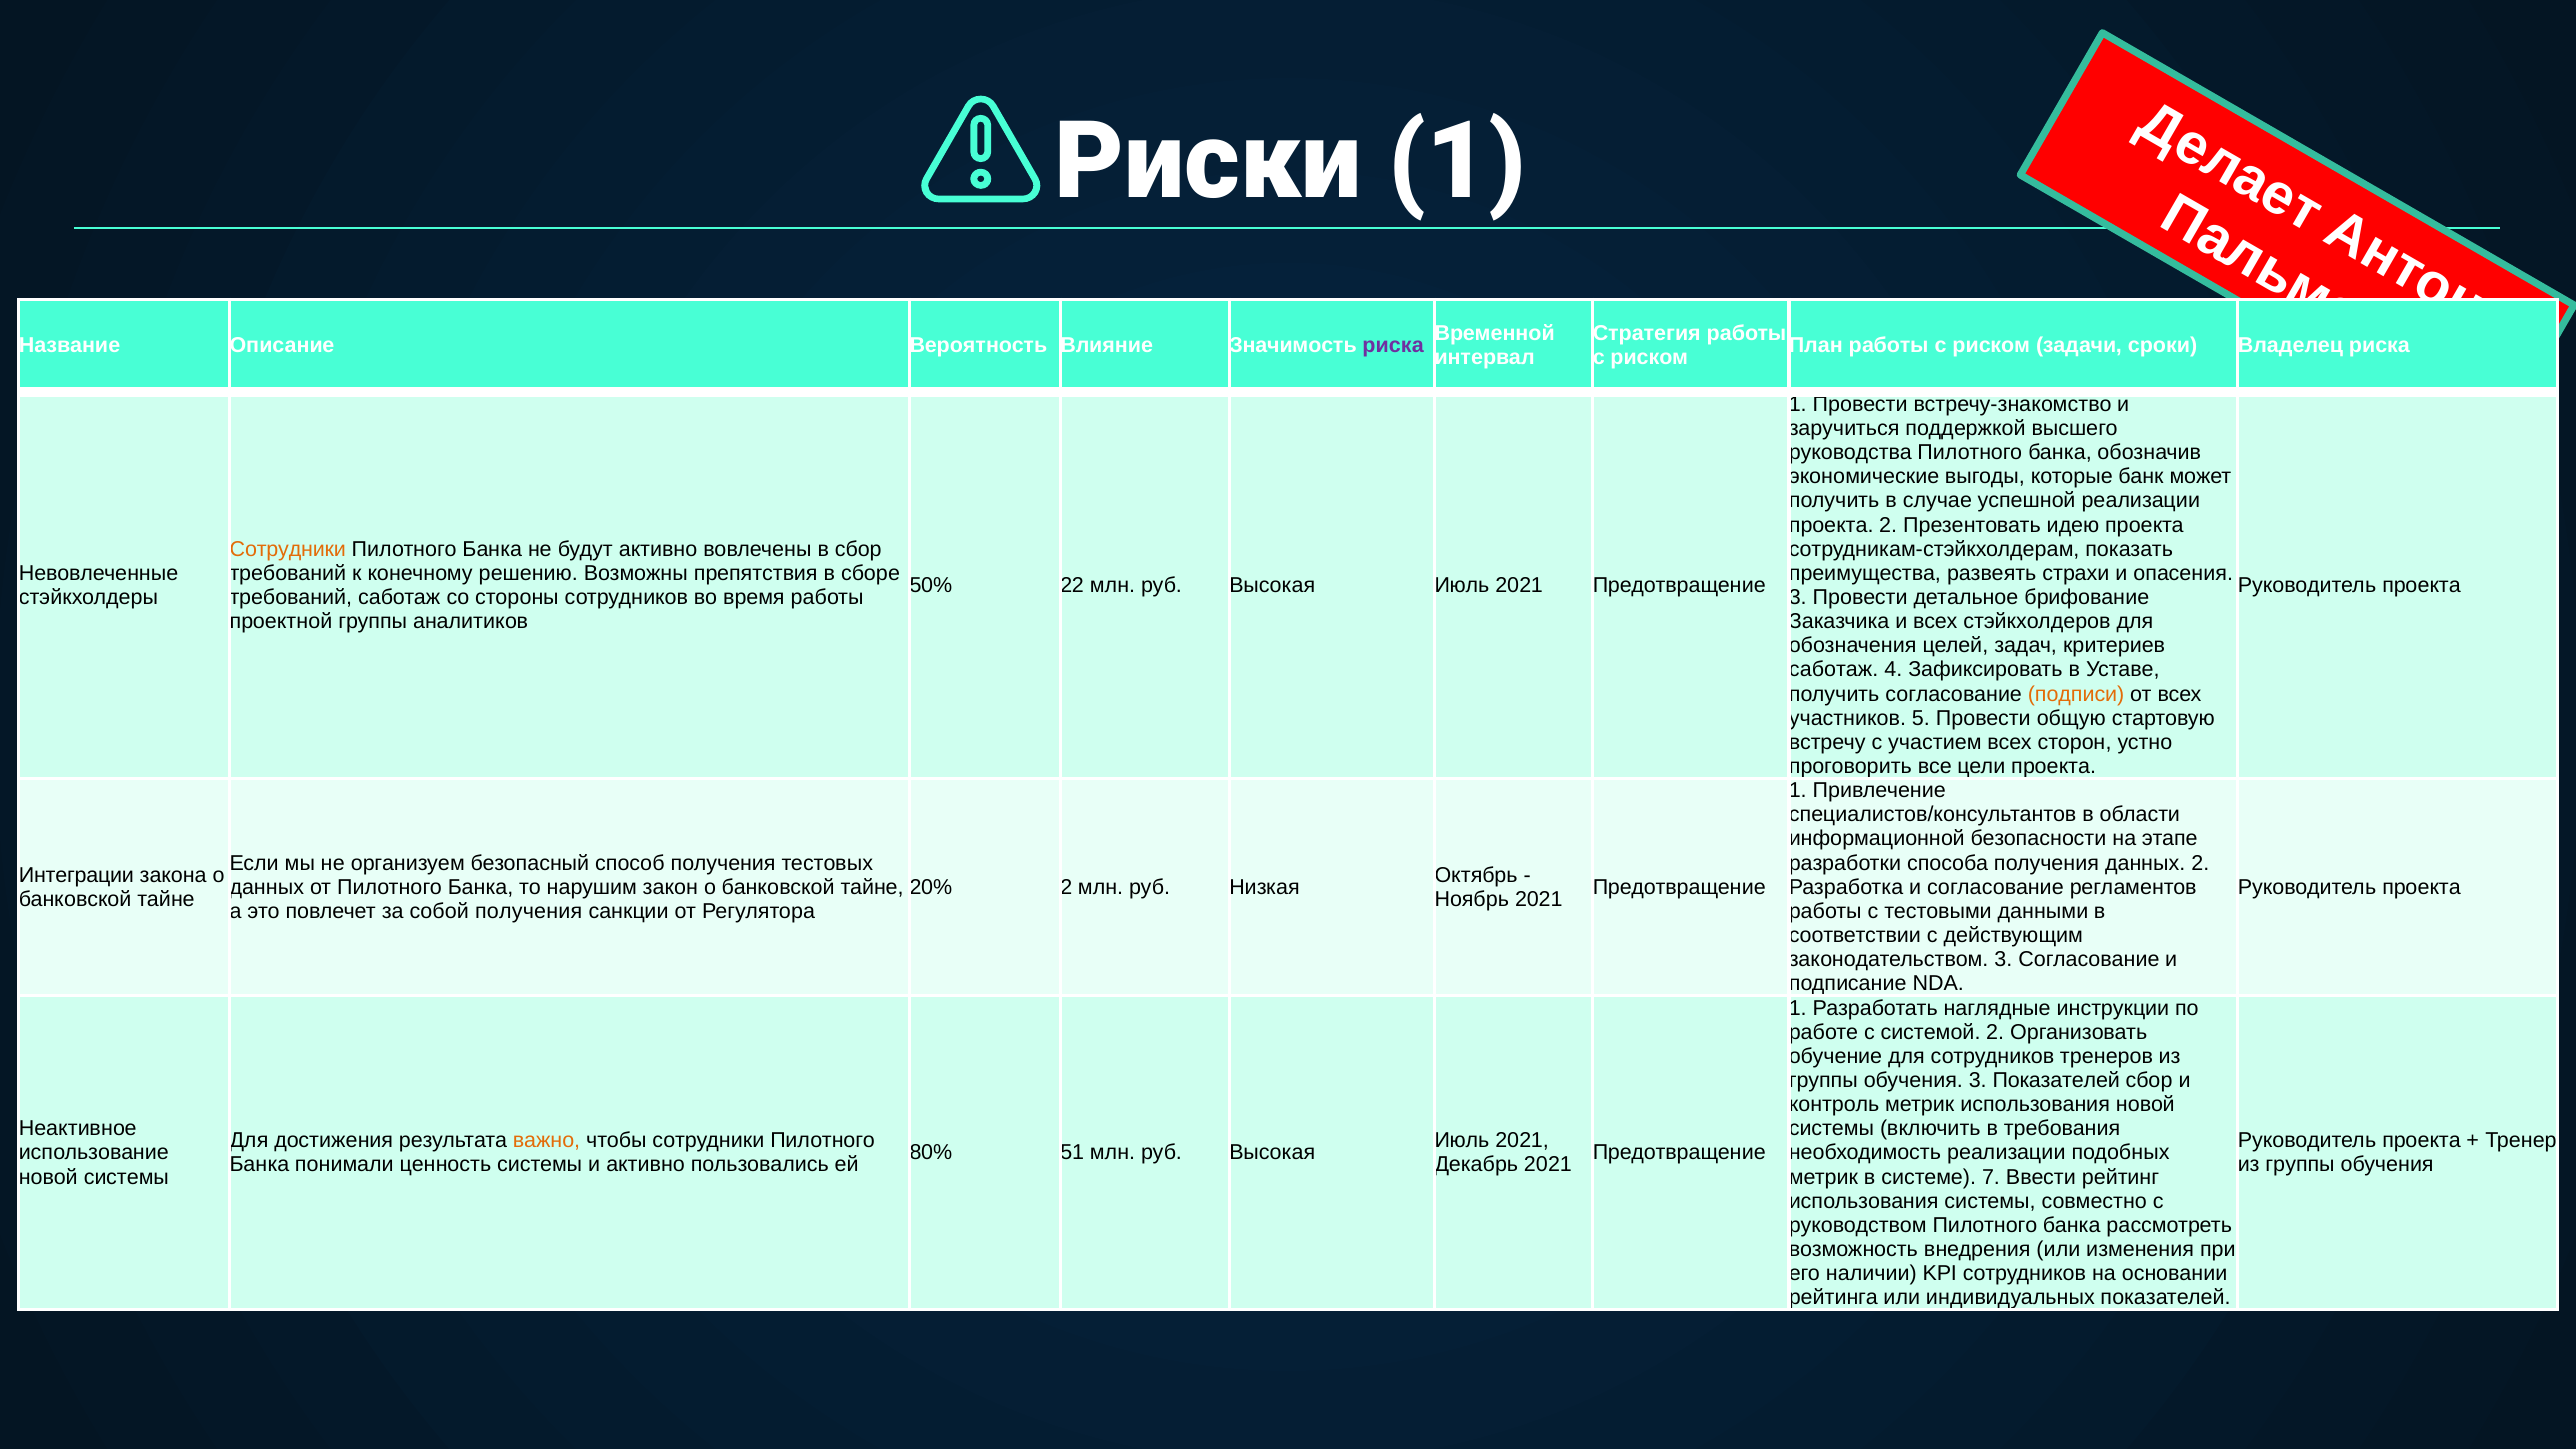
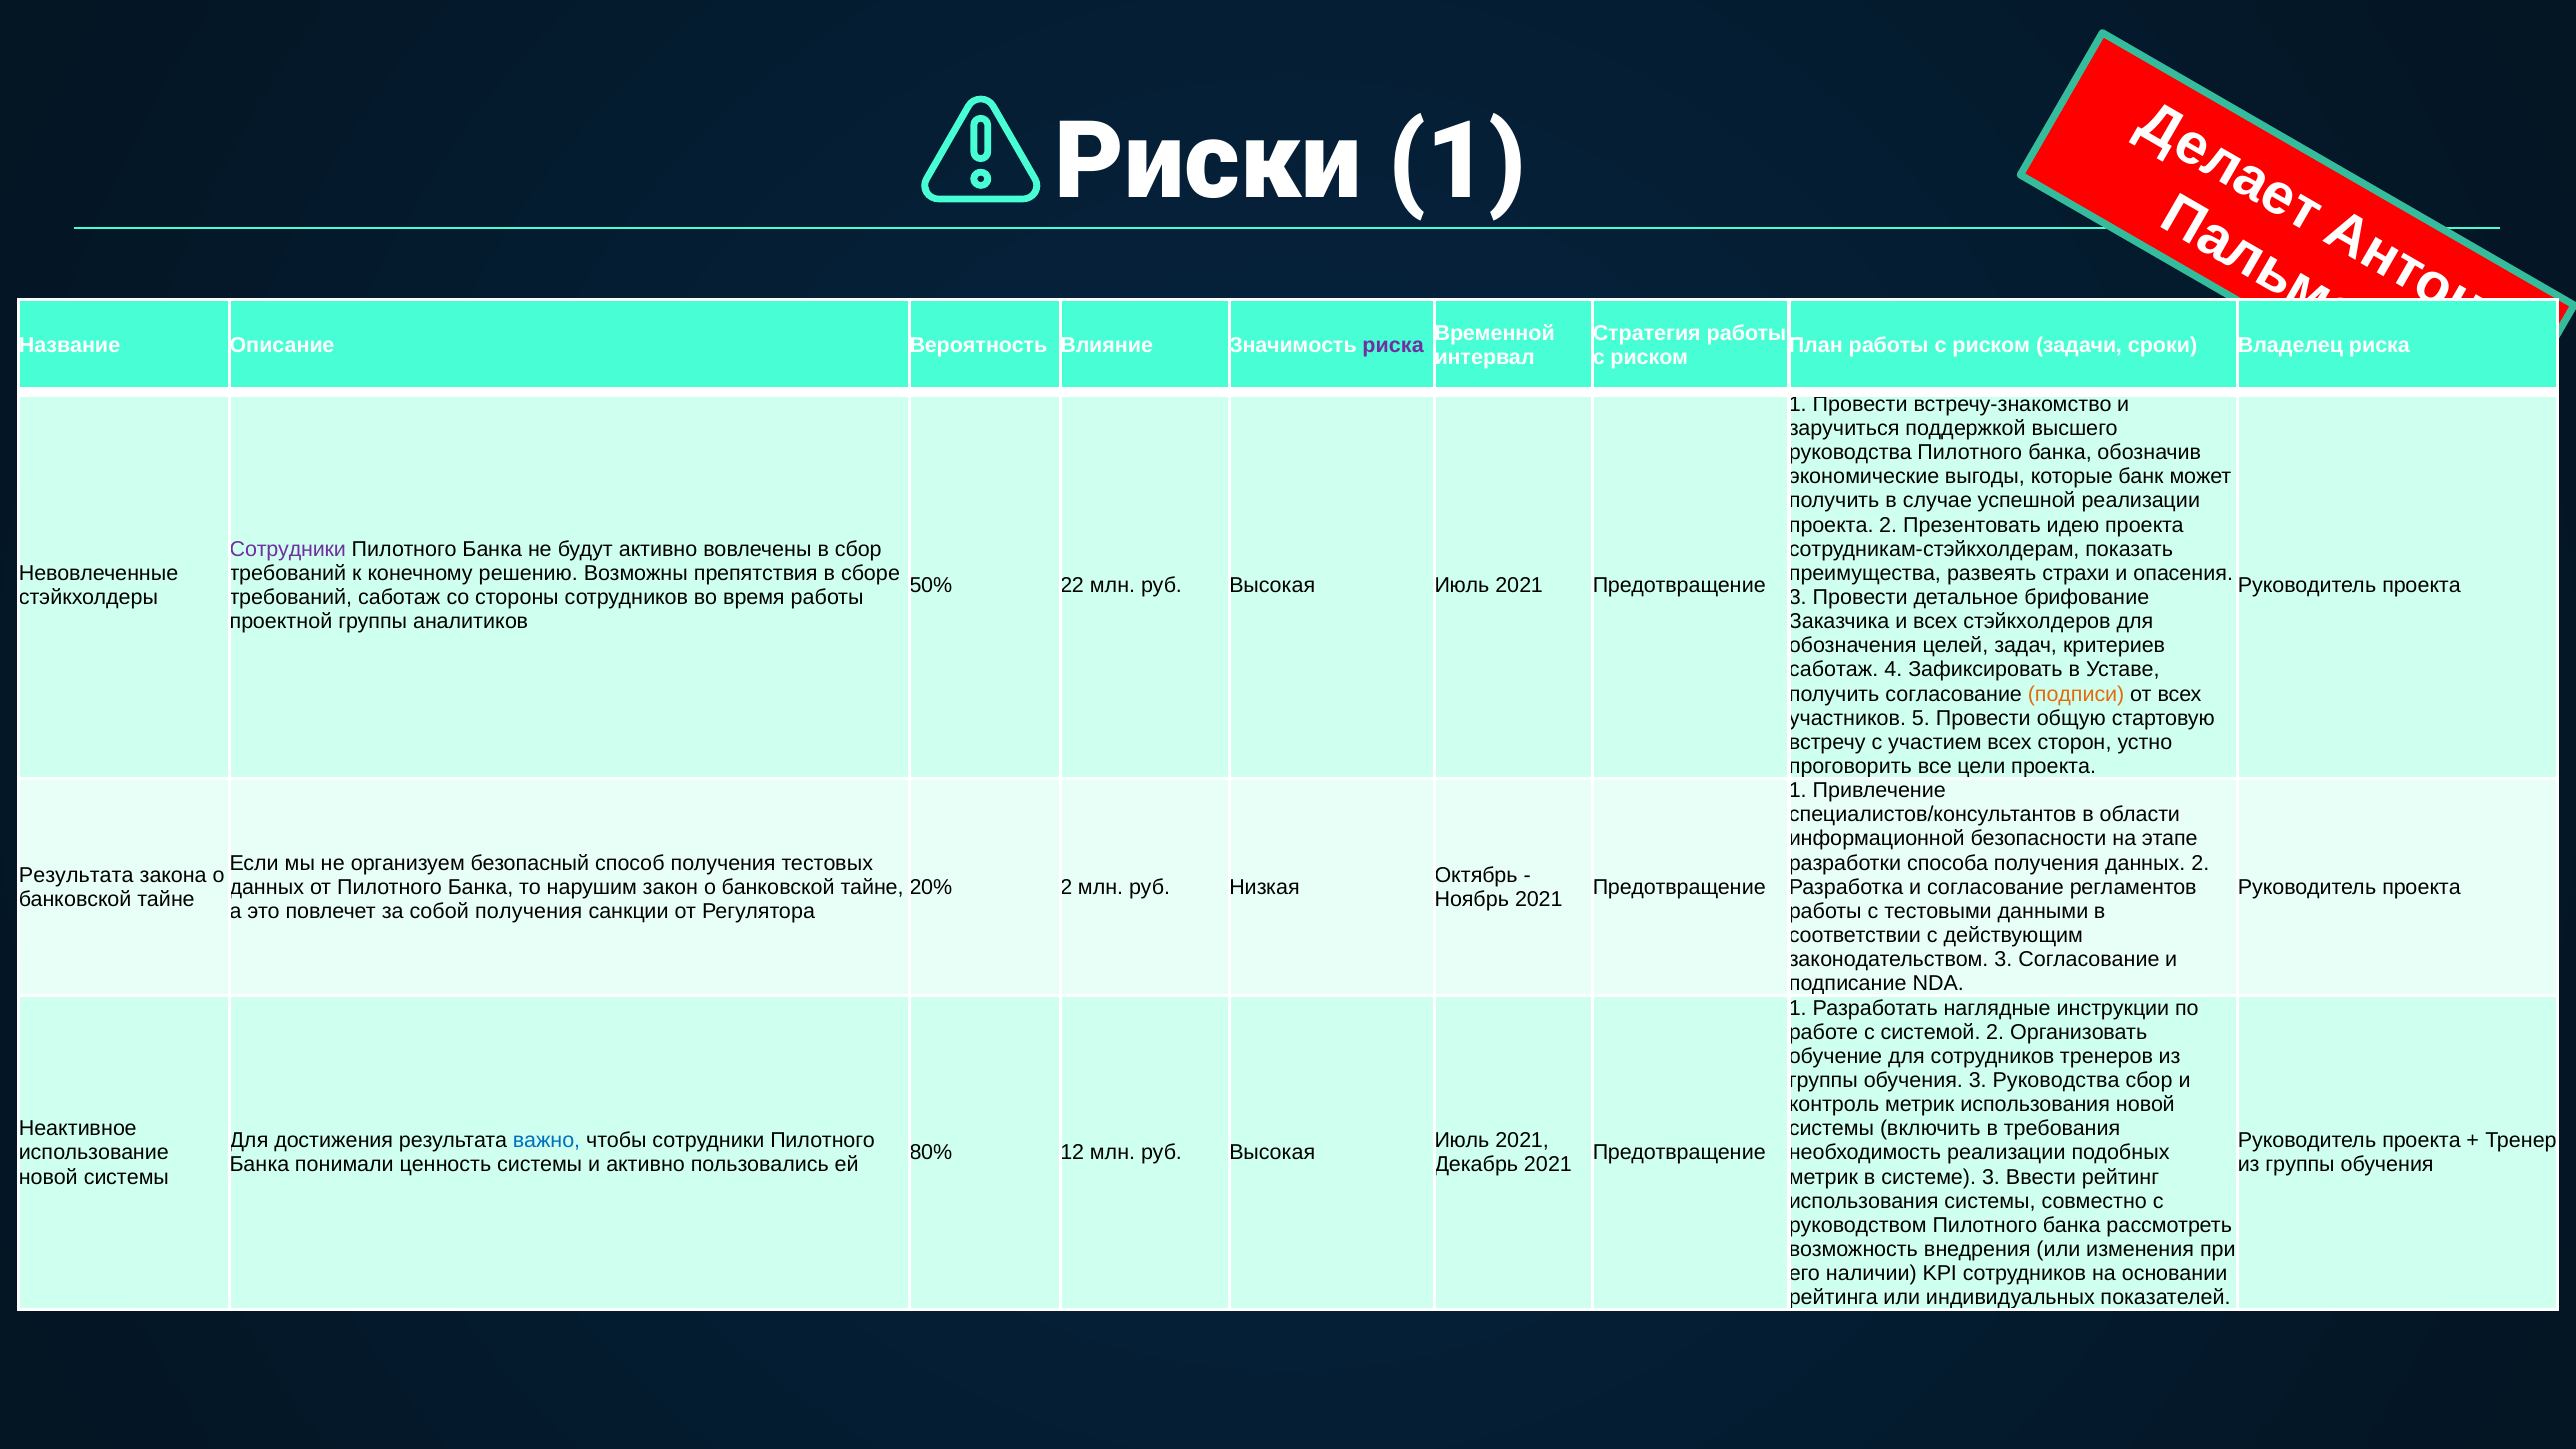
Сотрудники colour: orange -> purple (288, 549)
Интеграции: Интеграции -> Результата (76, 875)
3 Показателей: Показателей -> Руководства (2056, 1080)
важно colour: orange -> blue (546, 1141)
51: 51 -> 12 (1072, 1153)
системе 7: 7 -> 3 (1991, 1177)
